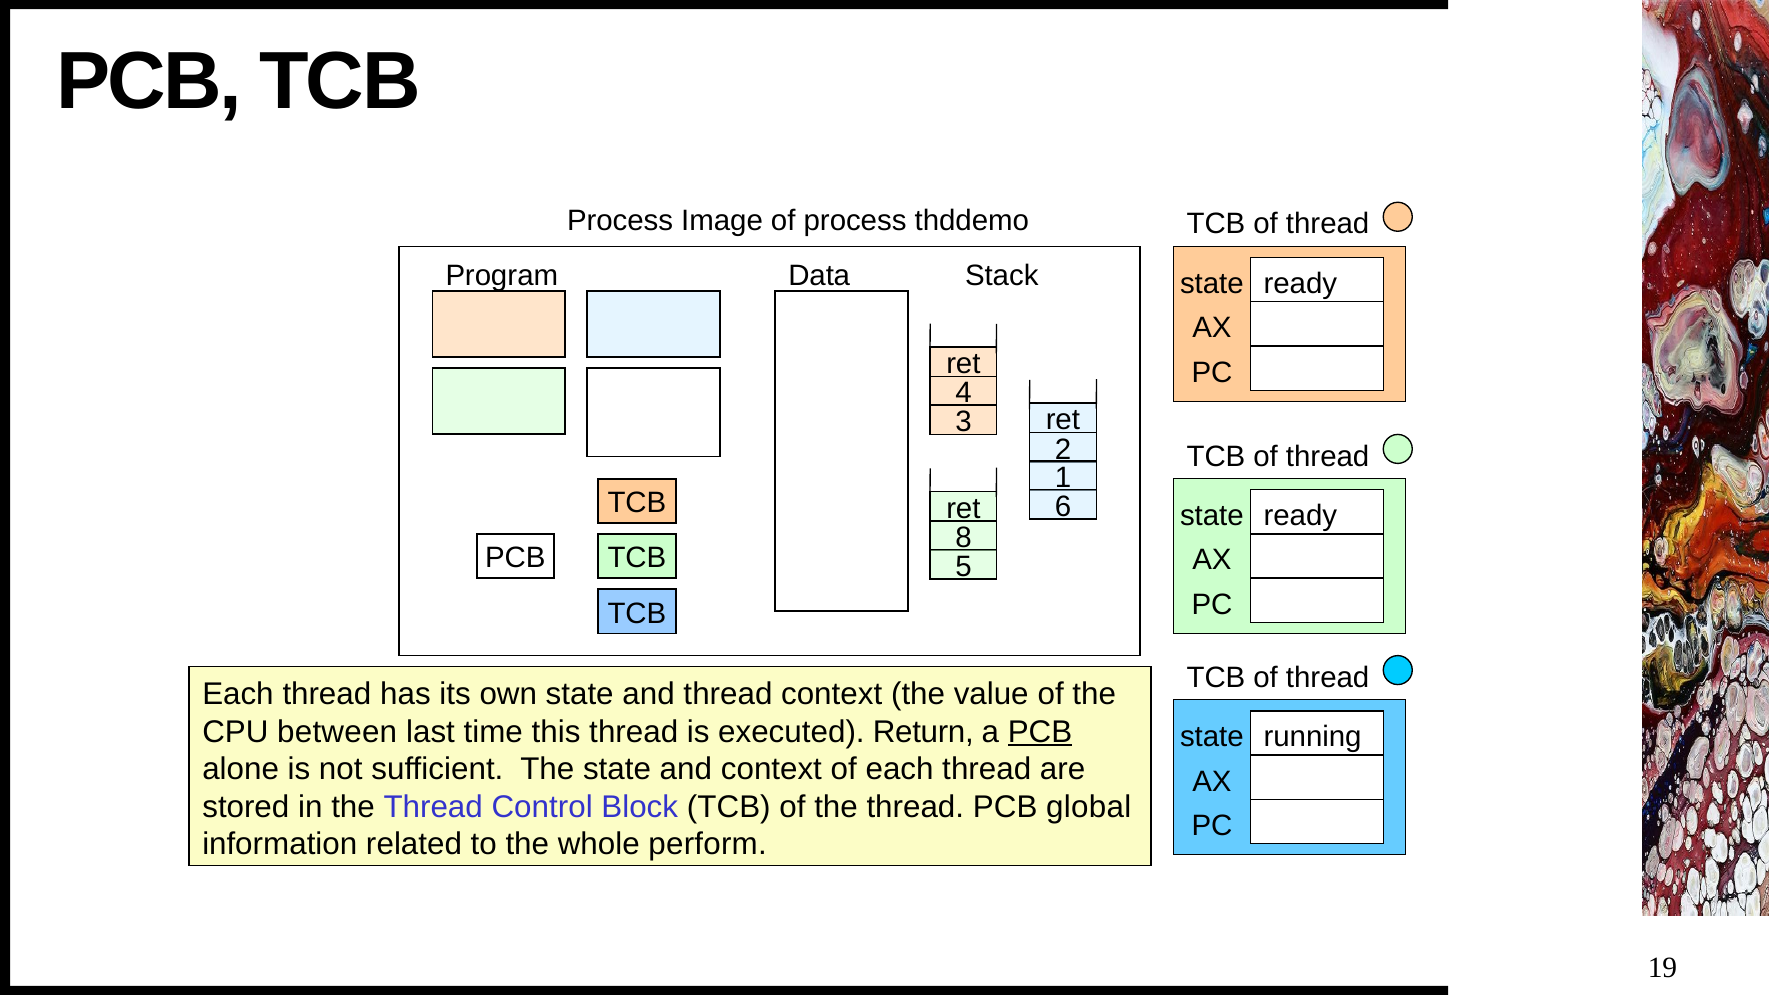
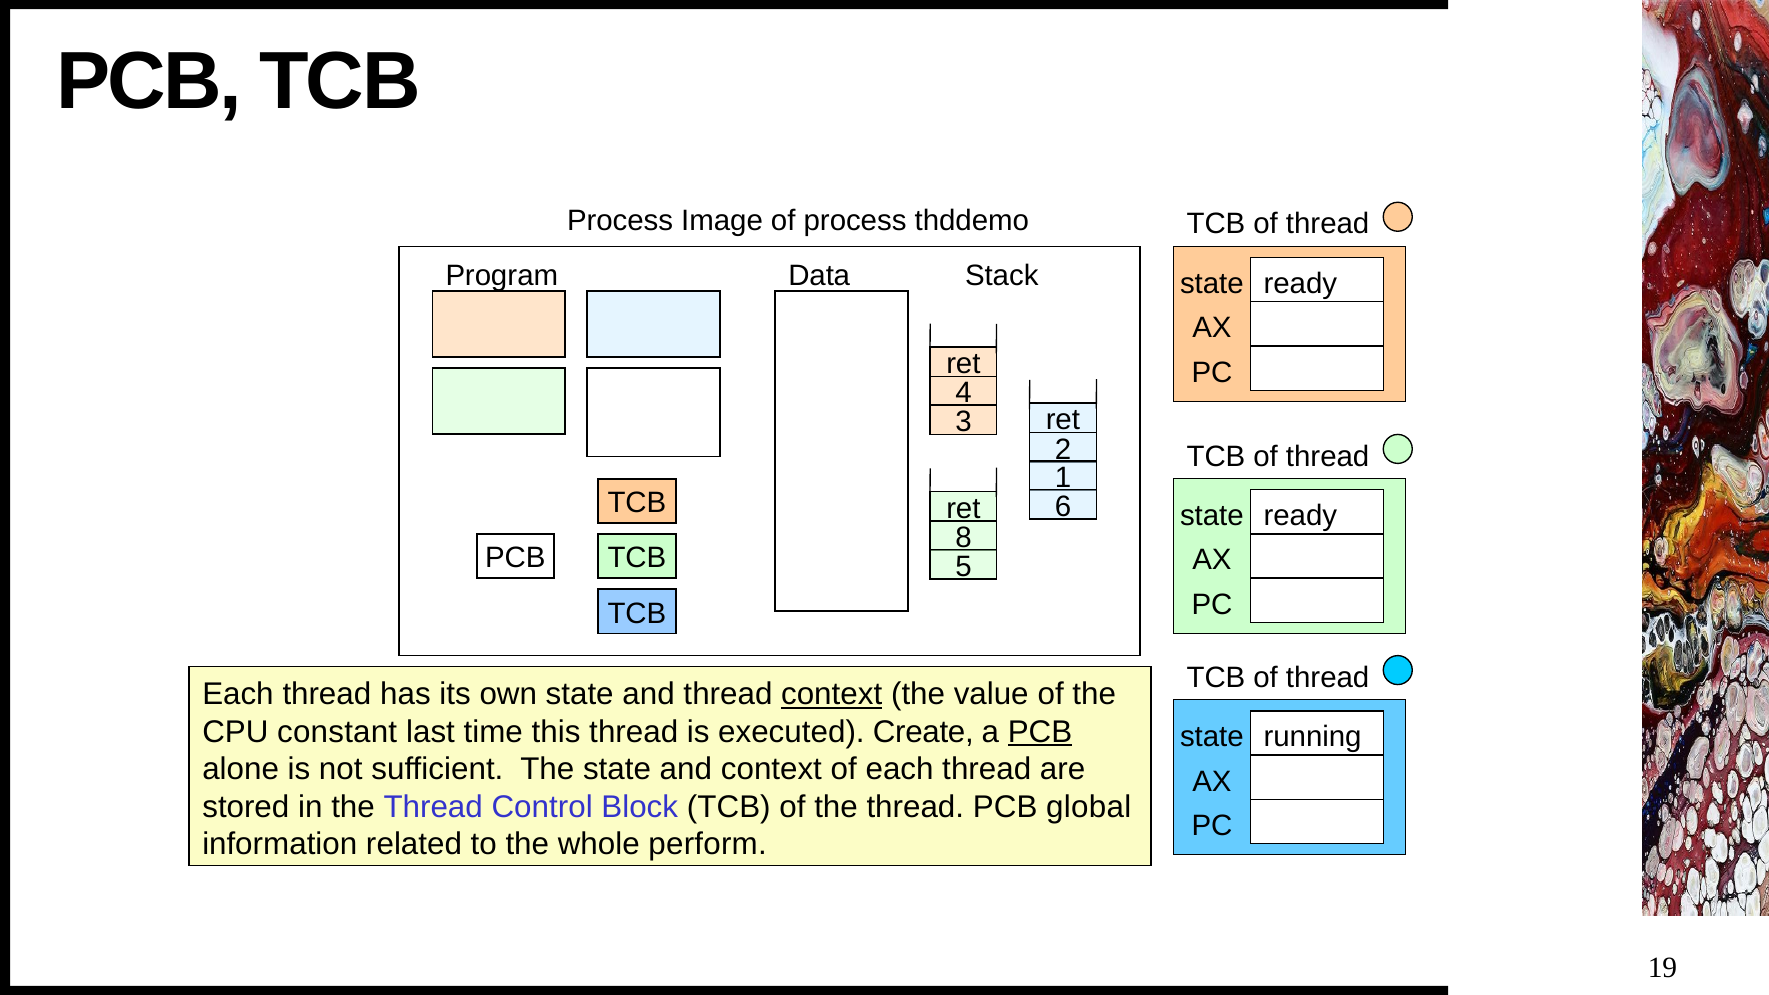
context underline: none -> present (832, 694)
between: between -> constant (337, 732)
Return: Return -> Create (923, 732)
